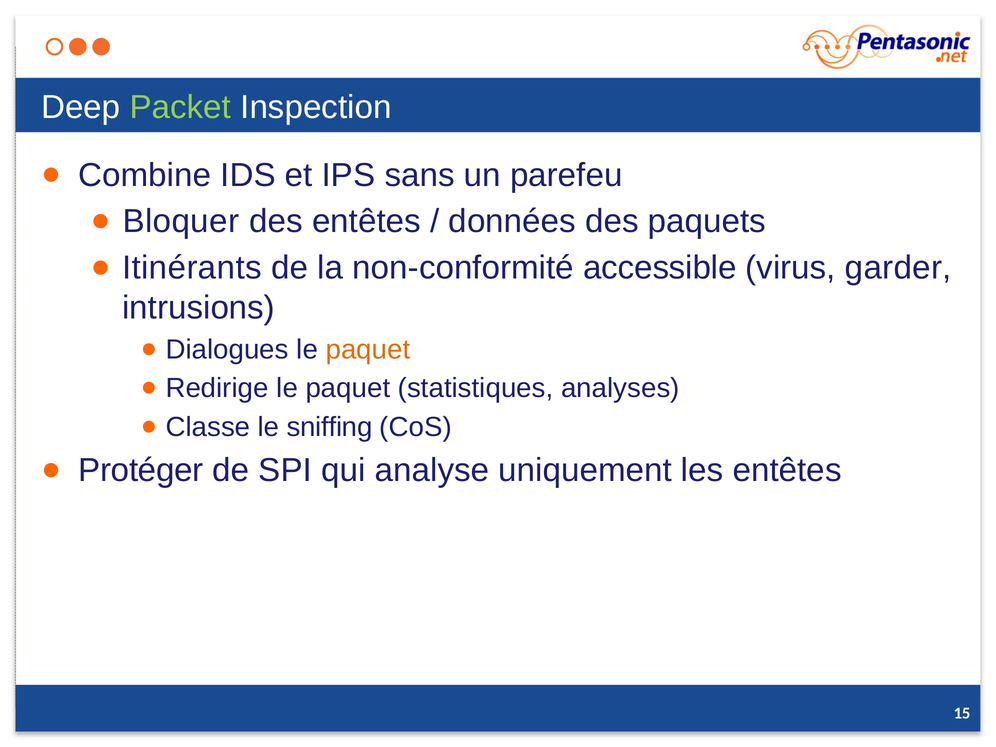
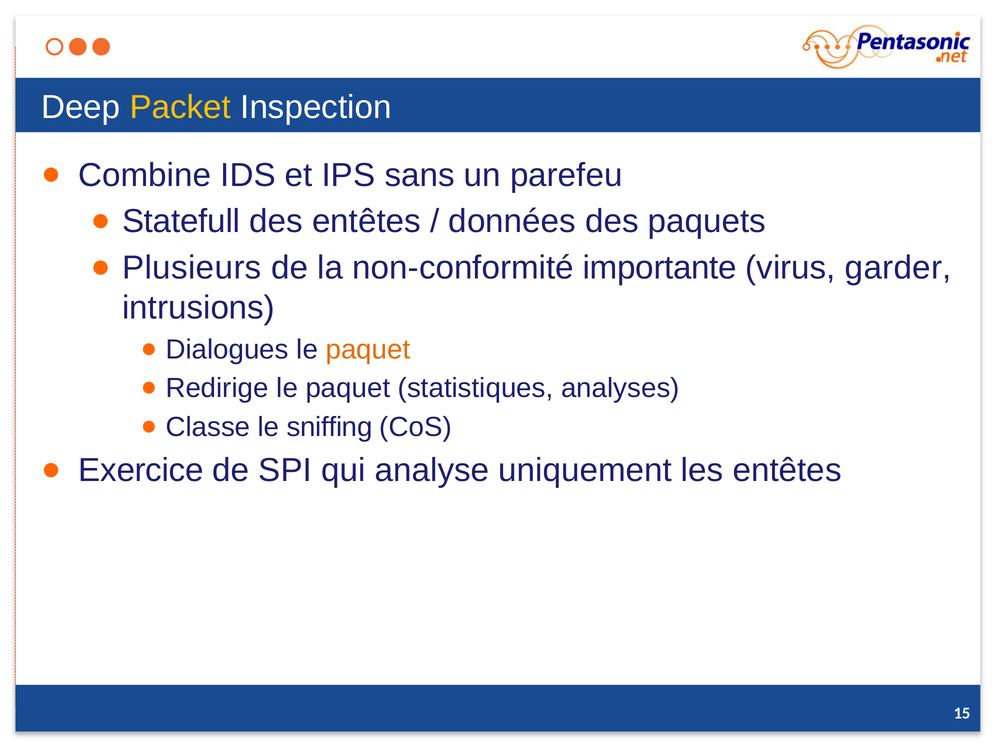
Packet colour: light green -> yellow (180, 107)
Bloquer: Bloquer -> Statefull (181, 222)
Itinérants: Itinérants -> Plusieurs (192, 268)
accessible: accessible -> importante (660, 268)
Protéger: Protéger -> Exercice (141, 471)
